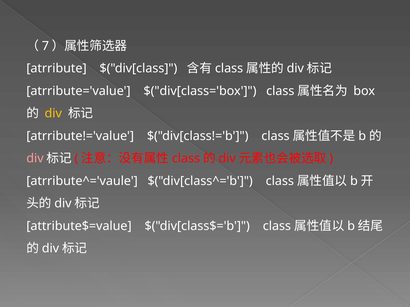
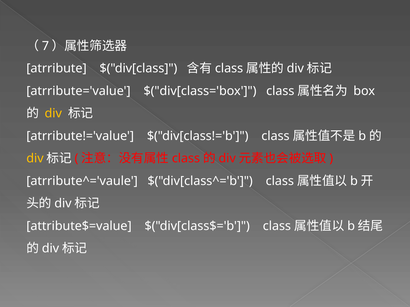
div colour: pink -> yellow (35, 159)
